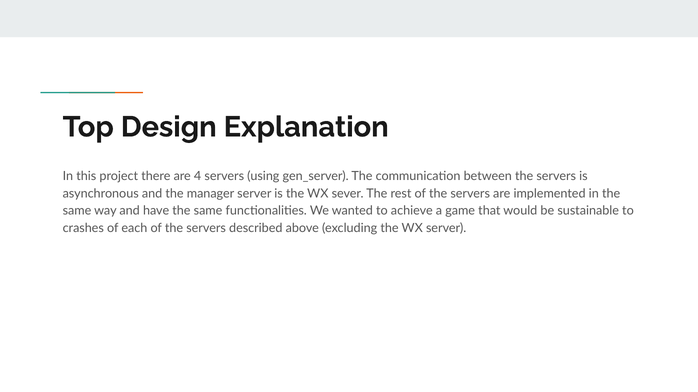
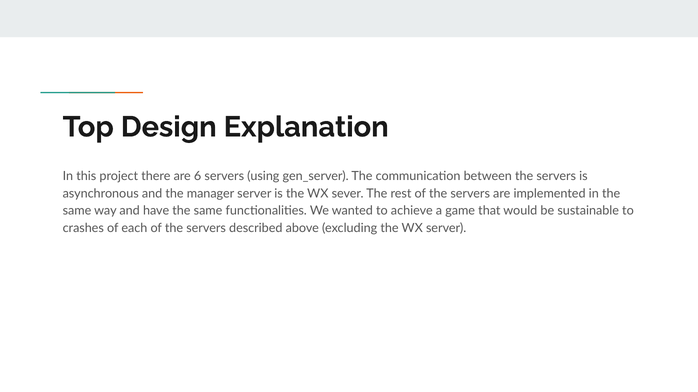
4: 4 -> 6 (198, 176)
